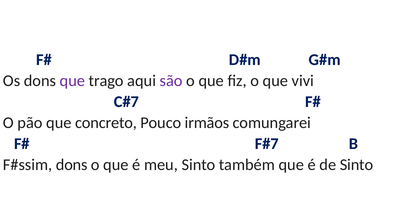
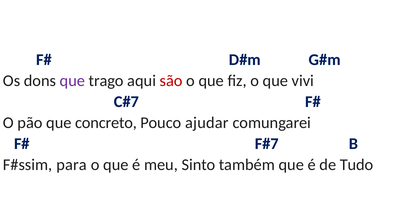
são colour: purple -> red (171, 81)
irmãos: irmãos -> ajudar (207, 123)
dons: dons -> para (72, 165)
de Sinto: Sinto -> Tudo (356, 165)
